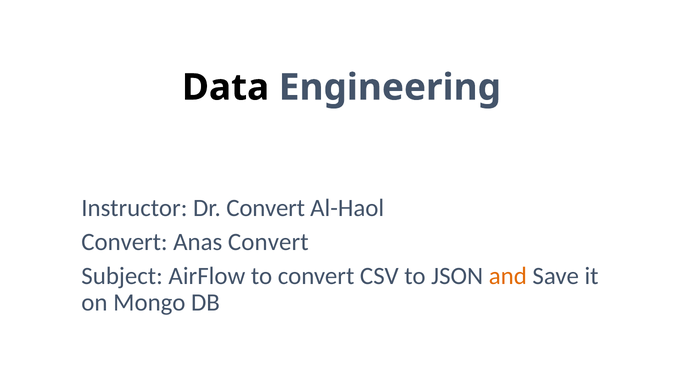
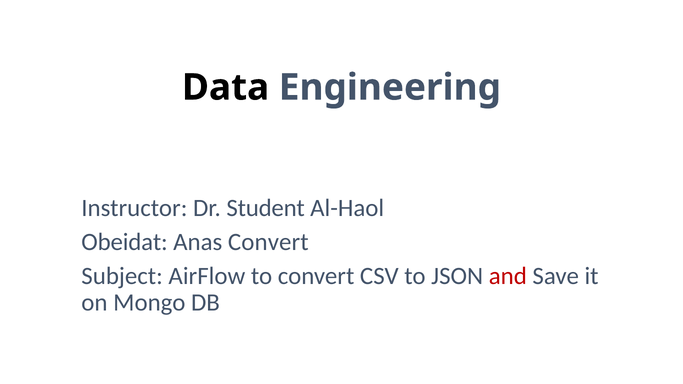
Dr Convert: Convert -> Student (266, 208)
Convert: Convert -> Obeidat (125, 242)
and colour: orange -> red (508, 276)
